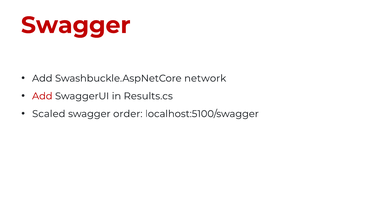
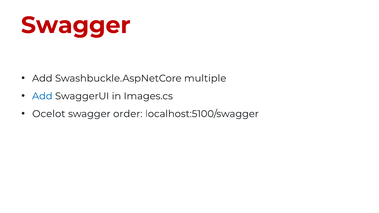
network: network -> multiple (205, 78)
Add colour: red -> blue (42, 96)
Results.cs: Results.cs -> Images.cs (148, 96)
Scaled: Scaled -> Ocelot (49, 114)
